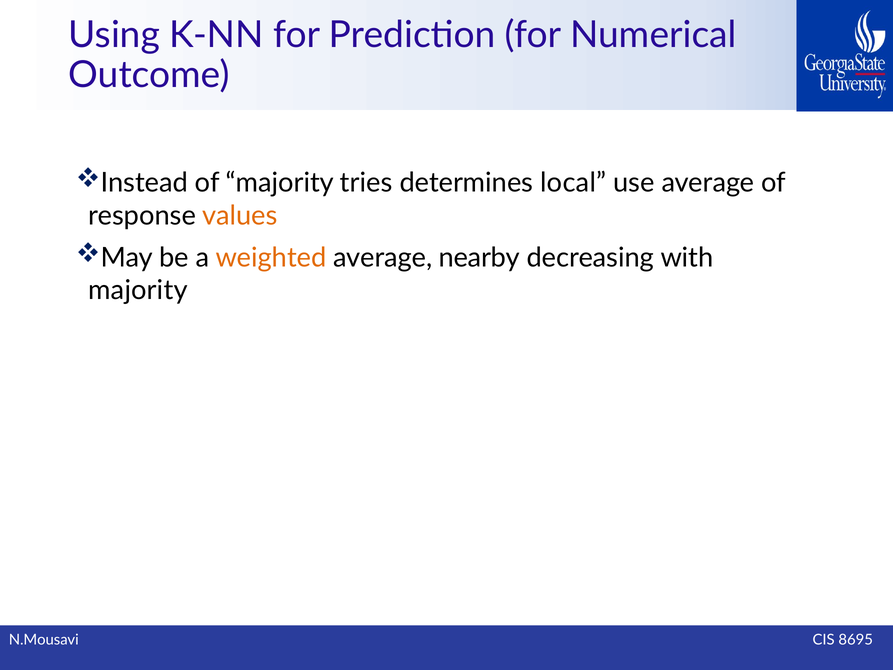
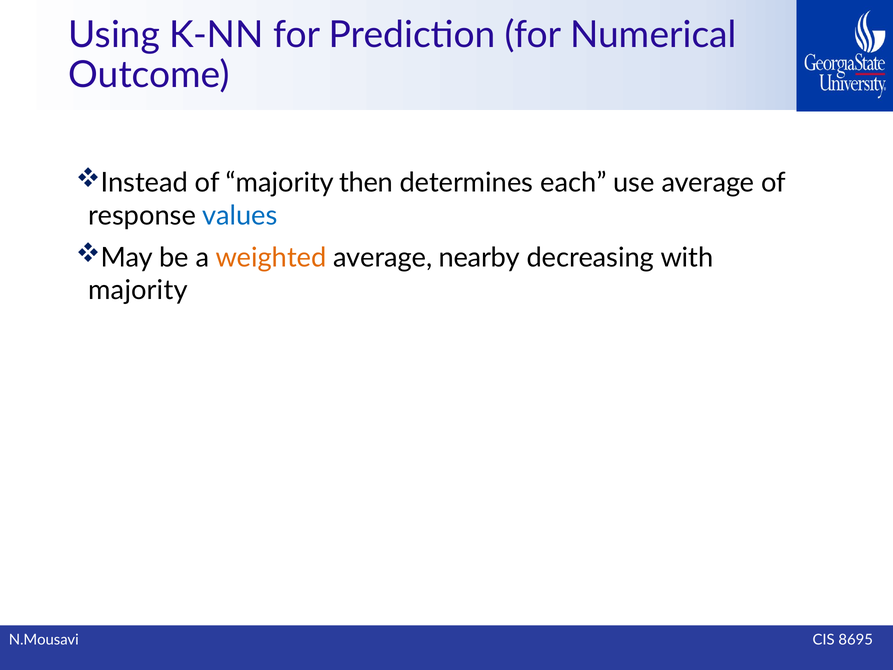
tries: tries -> then (366, 183)
local: local -> each (573, 183)
values colour: orange -> blue (240, 215)
